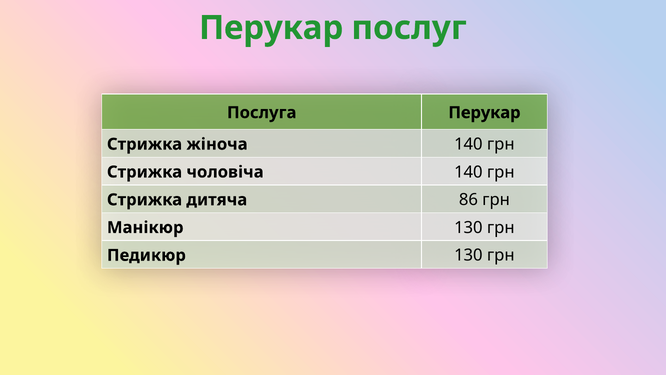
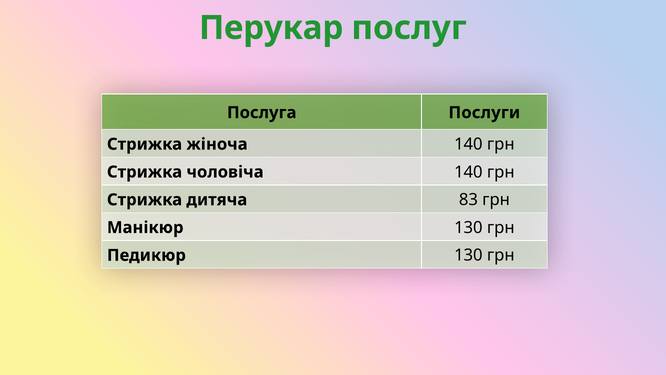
Послуга Перукар: Перукар -> Послуги (484, 113)
86: 86 -> 83 (468, 200)
